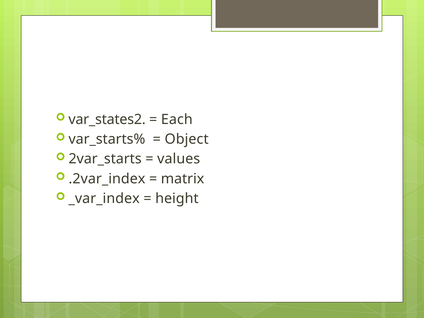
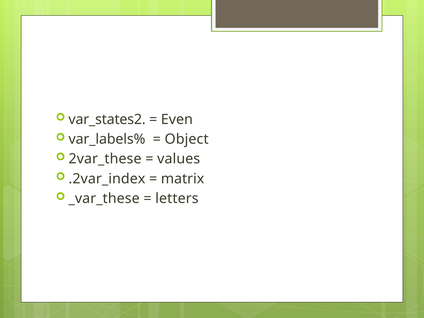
Each: Each -> Even (177, 119)
var_starts%: var_starts% -> var_labels% (107, 139)
2var_starts: 2var_starts -> 2var_these (105, 159)
_var_index: _var_index -> _var_these (104, 198)
height: height -> letters (177, 198)
